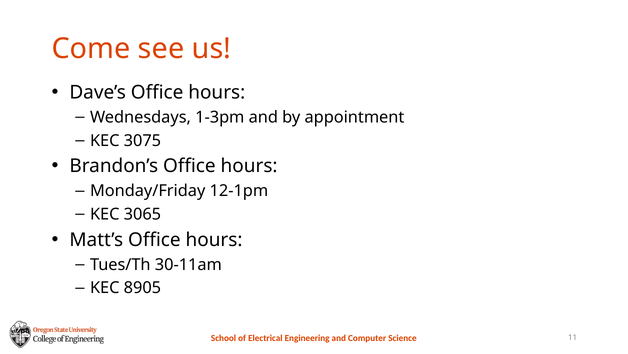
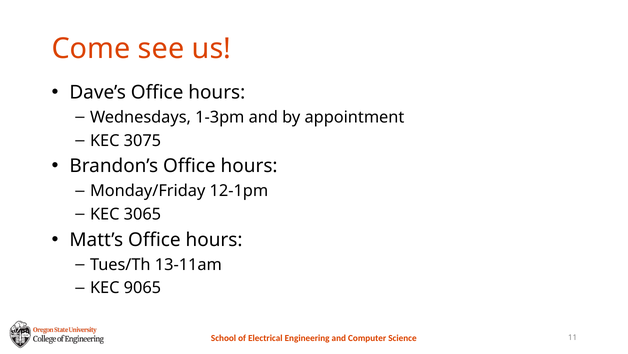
30-11am: 30-11am -> 13-11am (188, 264)
8905: 8905 -> 9065 (142, 287)
